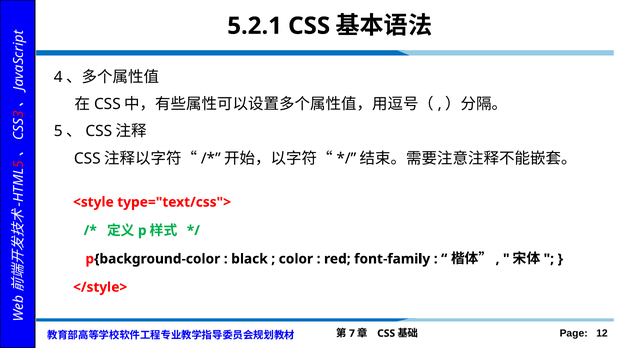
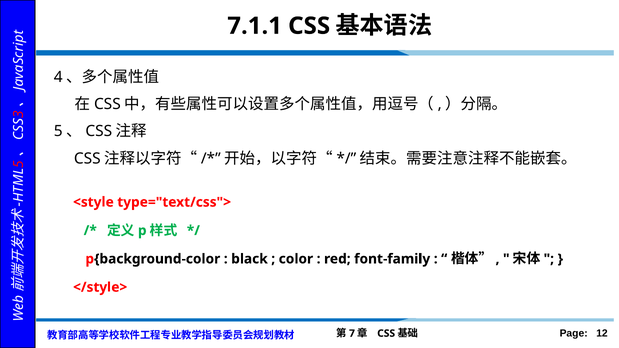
5.2.1: 5.2.1 -> 7.1.1 (255, 26)
